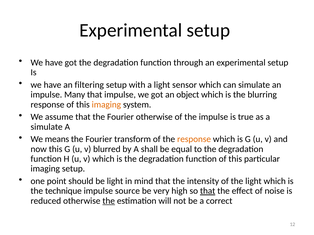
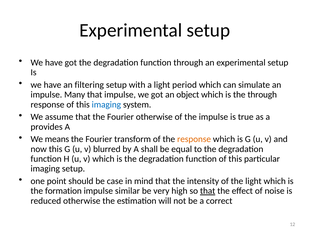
sensor: sensor -> period (185, 85)
the blurring: blurring -> through (262, 95)
imaging colour: orange -> blue (106, 105)
simulate: simulate -> provides (47, 127)
be light: light -> case (115, 181)
technique: technique -> formation (63, 191)
source: source -> similar (127, 191)
the underline: present -> none (109, 201)
